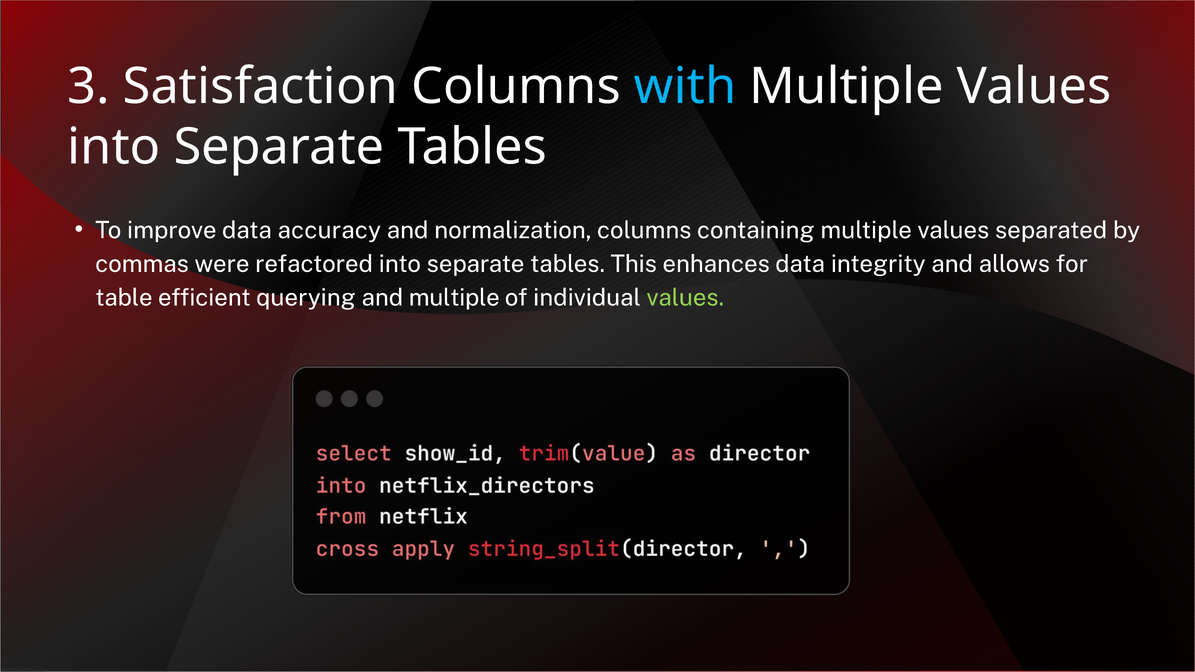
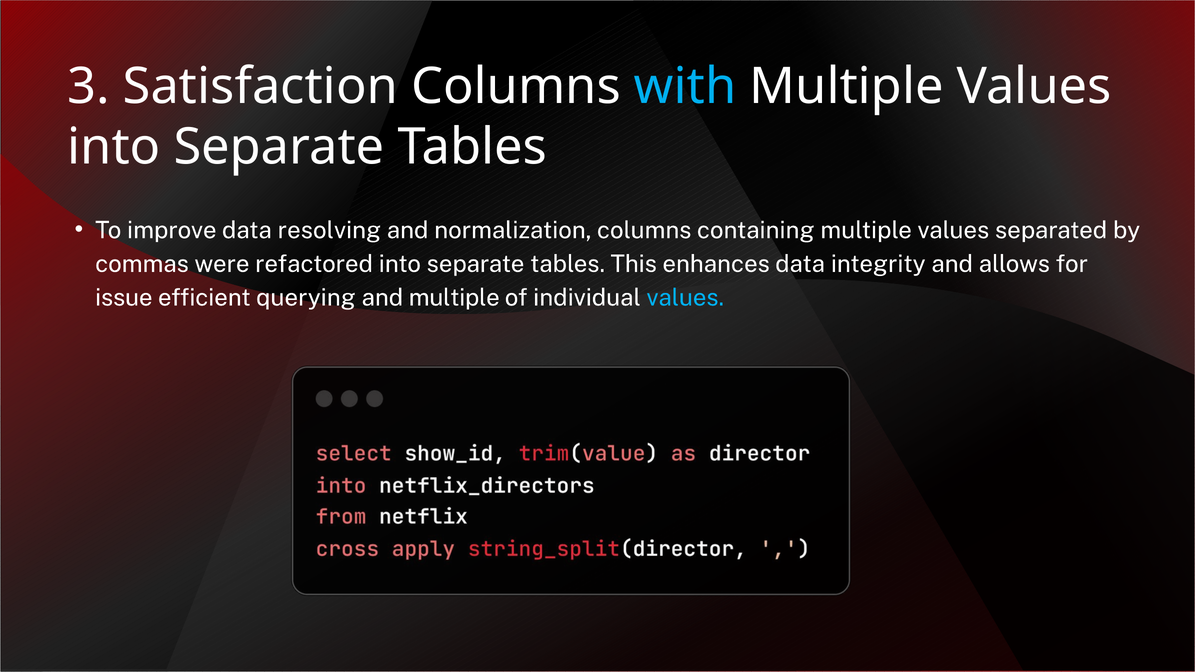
accuracy: accuracy -> resolving (329, 230)
table: table -> issue (124, 298)
values colour: light green -> light blue (685, 298)
